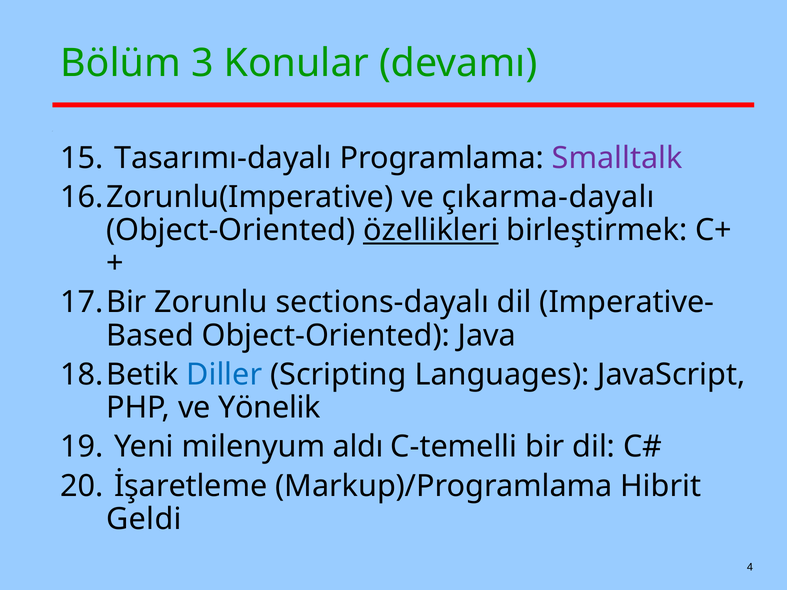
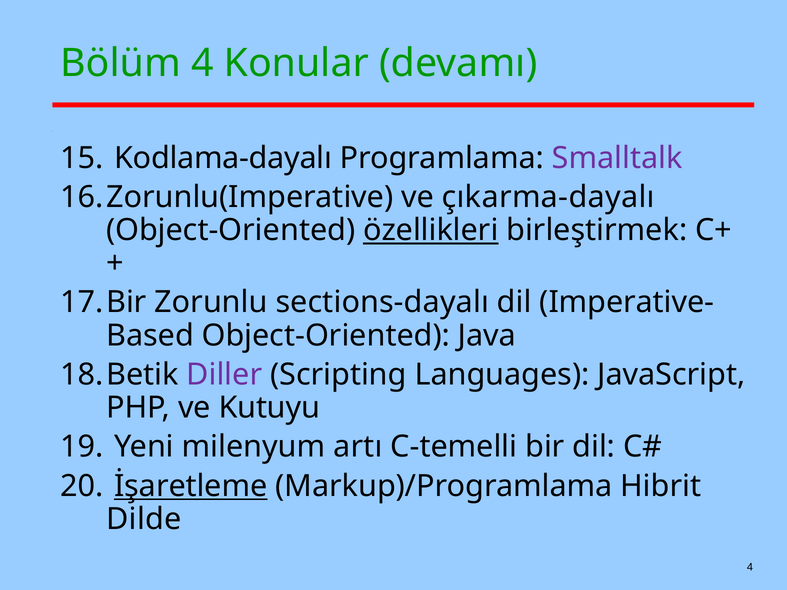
Bölüm 3: 3 -> 4 (202, 63)
Tasarımı-dayalı: Tasarımı-dayalı -> Kodlama-dayalı (223, 158)
Diller colour: blue -> purple (224, 375)
Yönelik: Yönelik -> Kutuyu (269, 408)
aldı: aldı -> artı (358, 447)
İşaretleme underline: none -> present (191, 486)
Geldi: Geldi -> Dilde (144, 519)
